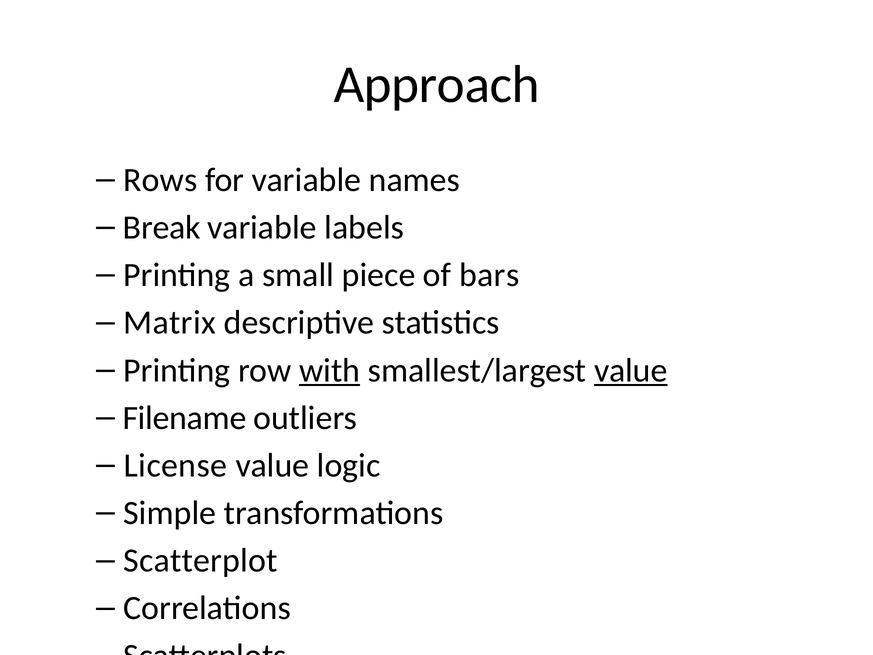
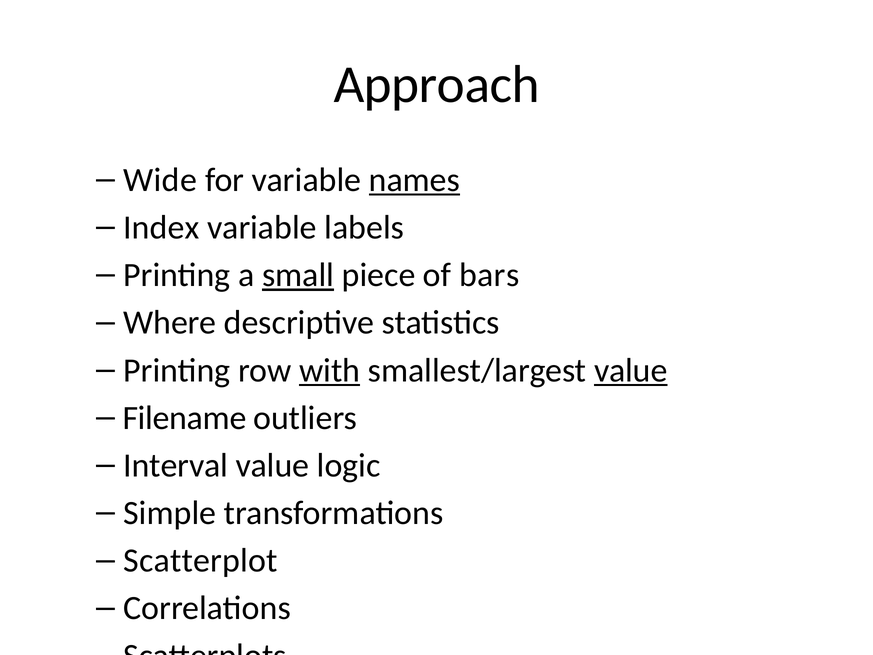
Rows: Rows -> Wide (160, 180)
names underline: none -> present (414, 180)
Break: Break -> Index (161, 227)
small underline: none -> present (298, 275)
Matrix: Matrix -> Where (170, 323)
License: License -> Interval (176, 465)
